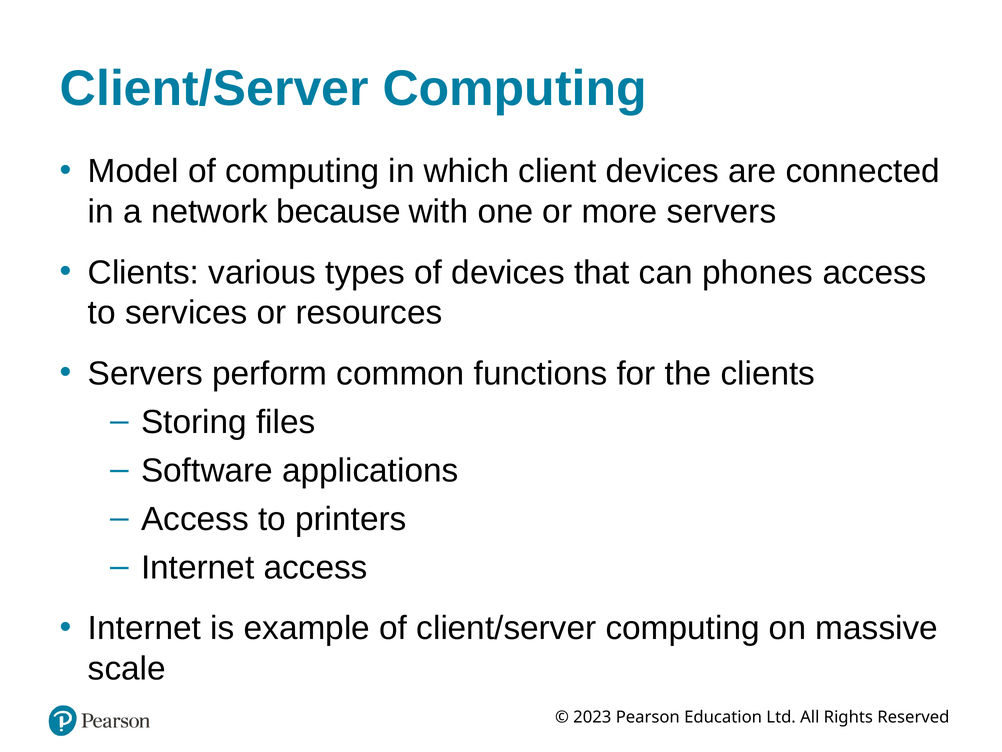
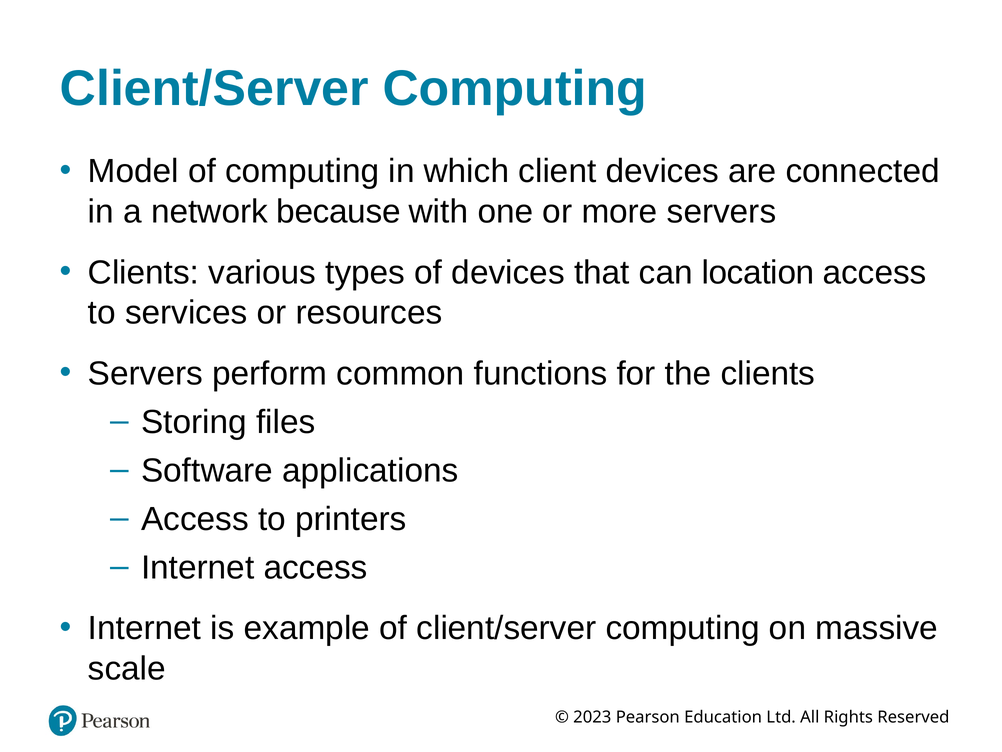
phones: phones -> location (758, 272)
